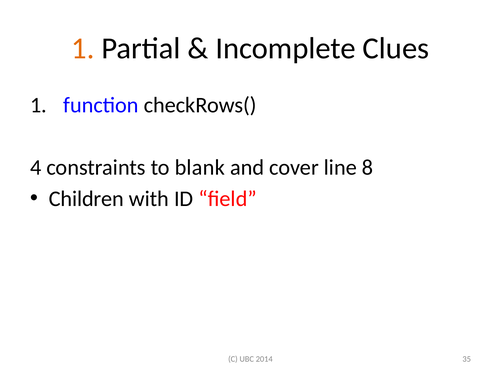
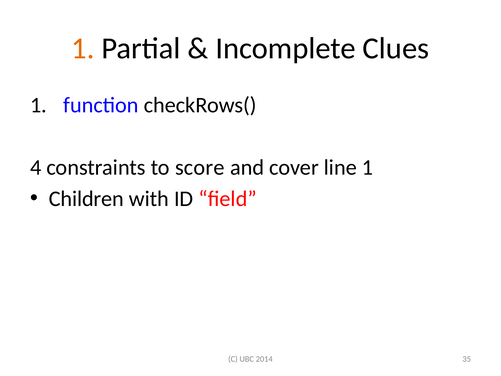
blank: blank -> score (200, 167)
line 8: 8 -> 1 (368, 167)
